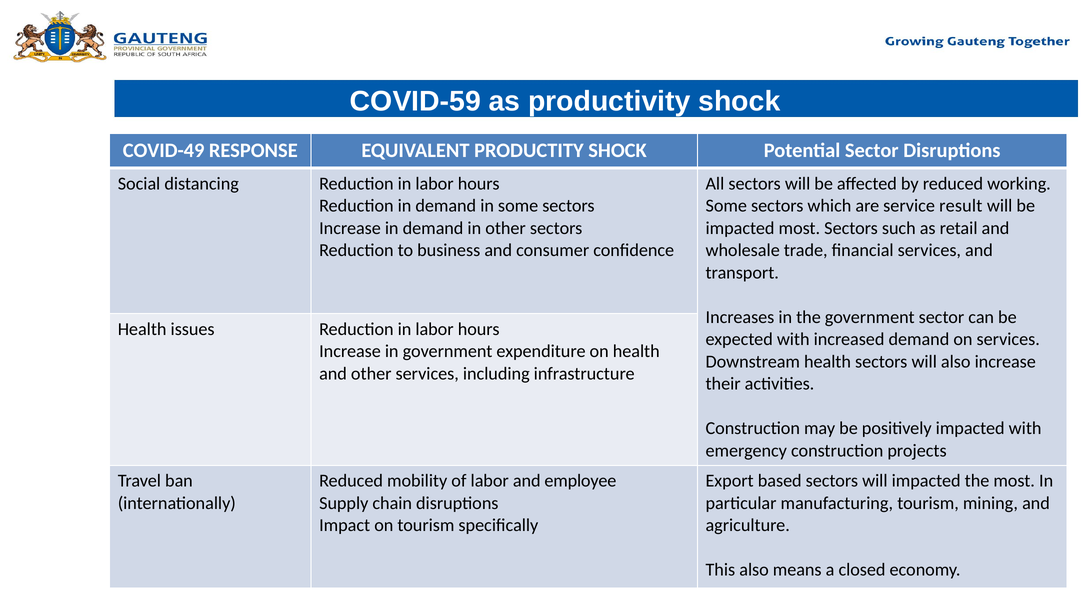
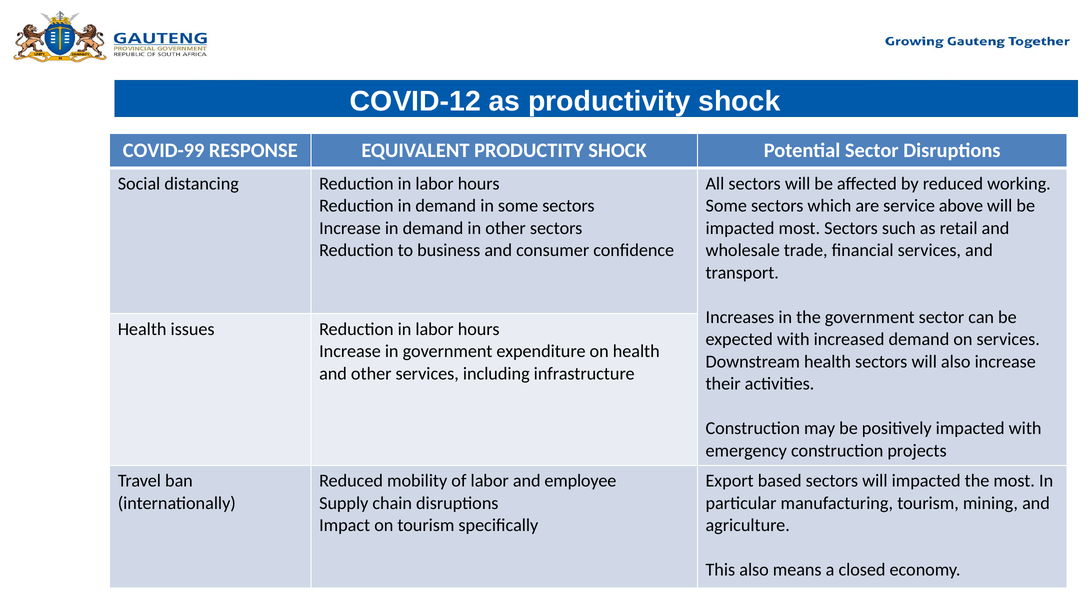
COVID-59: COVID-59 -> COVID-12 (415, 101)
COVID-49: COVID-49 -> COVID-99 (164, 150)
result: result -> above (961, 206)
